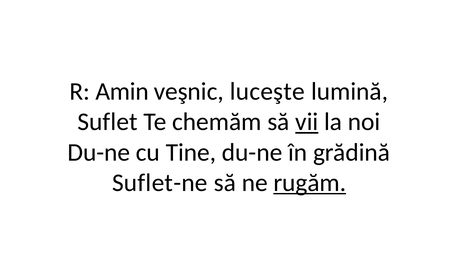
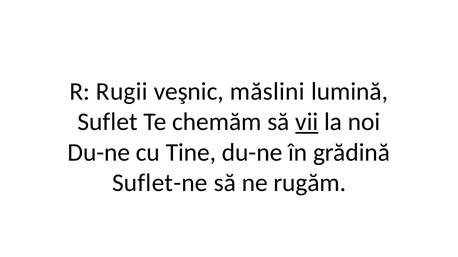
Amin: Amin -> Rugii (122, 92)
luceşte: luceşte -> măslini (267, 92)
rugăm underline: present -> none (310, 183)
